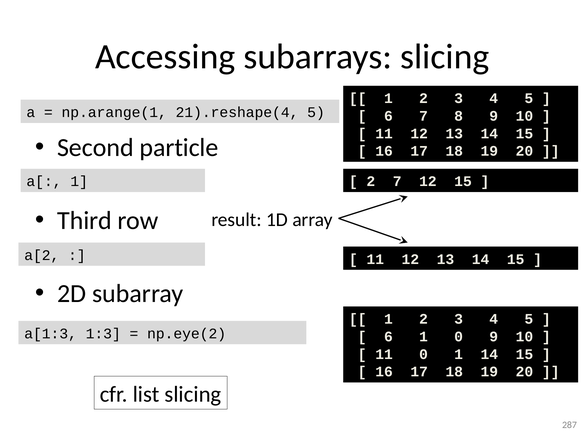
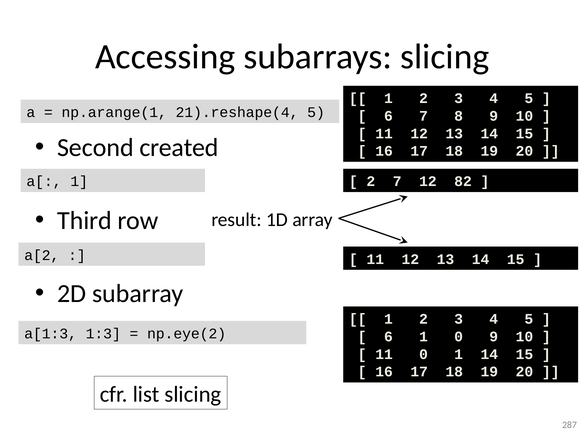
particle: particle -> created (179, 148)
12 15: 15 -> 82 (463, 181)
